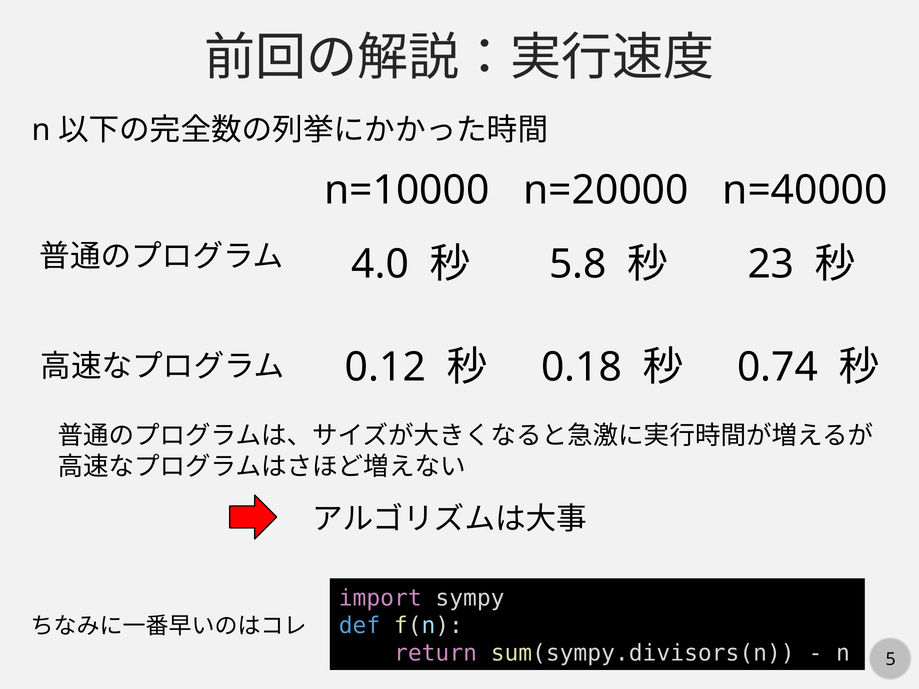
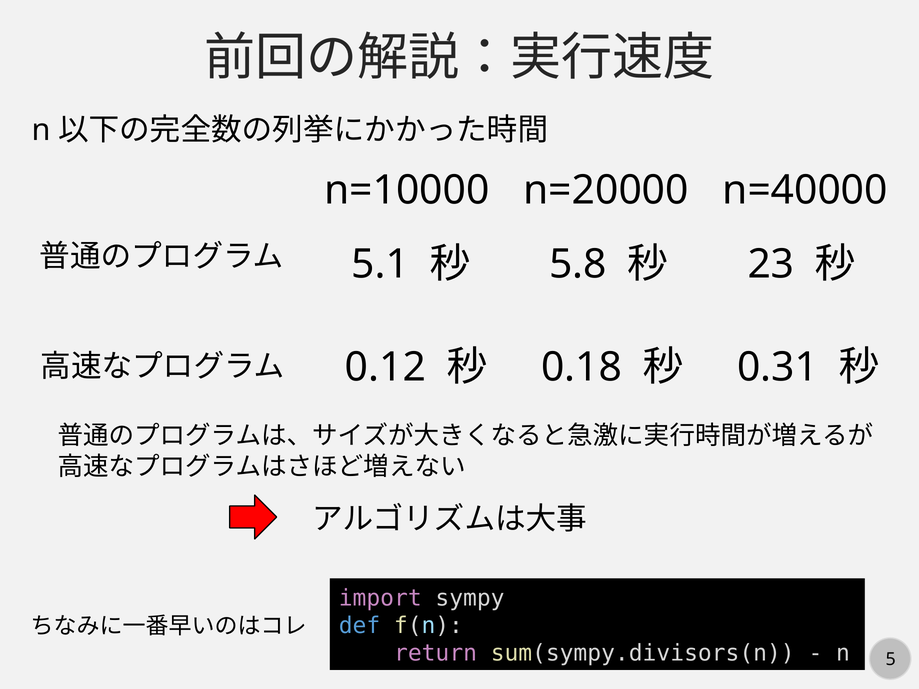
4.0: 4.0 -> 5.1 (380, 264)
0.74: 0.74 -> 0.31 (778, 367)
